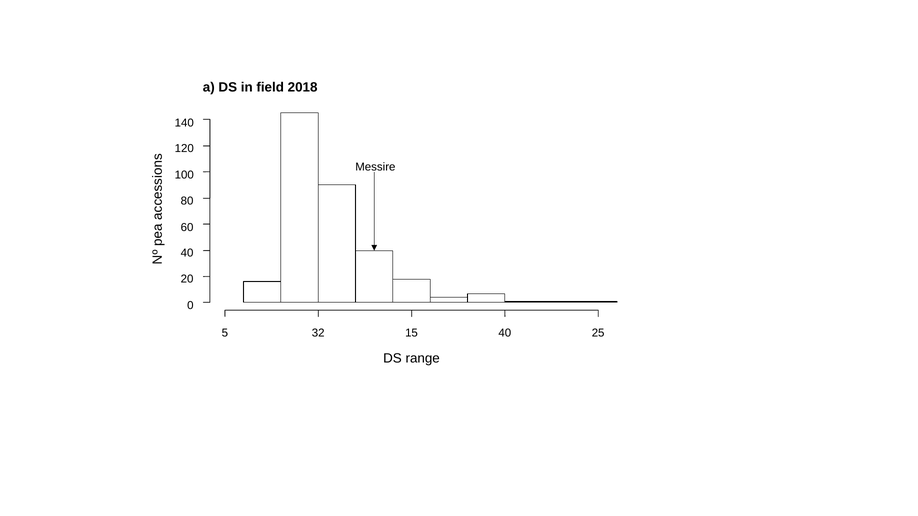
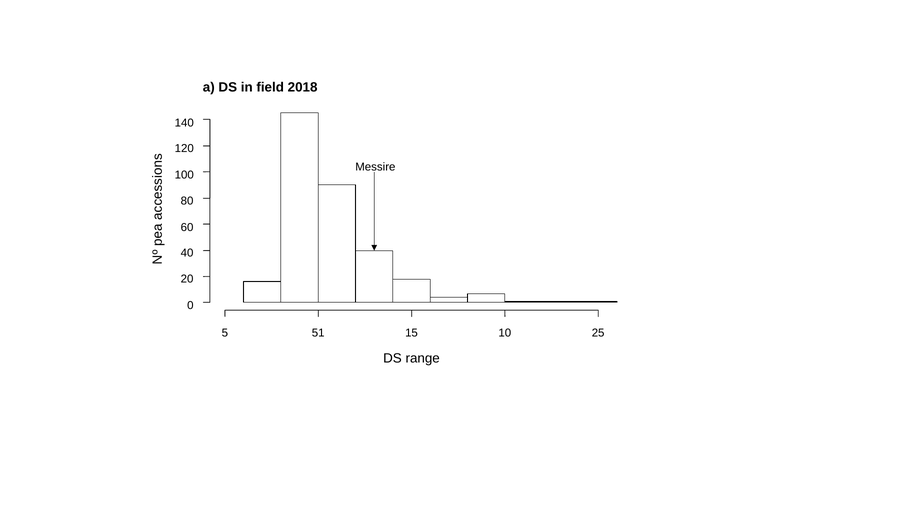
32: 32 -> 51 (318, 333)
15 40: 40 -> 10 (505, 333)
